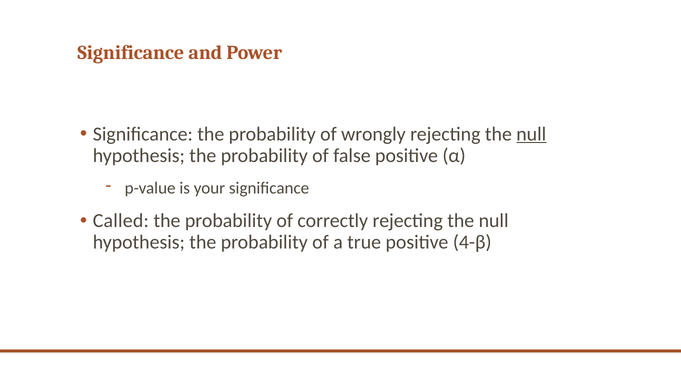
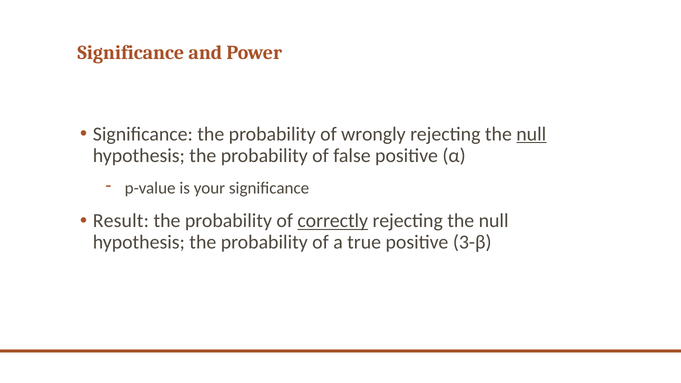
Called: Called -> Result (121, 221)
correctly underline: none -> present (333, 221)
4-β: 4-β -> 3-β (472, 242)
